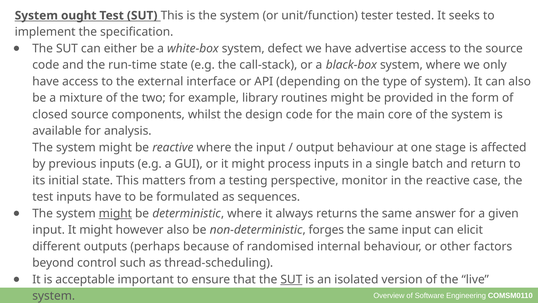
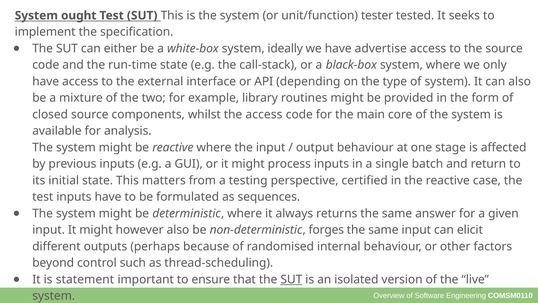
defect: defect -> ideally (285, 48)
the design: design -> access (264, 114)
monitor: monitor -> certified (365, 180)
might underline: present -> none (115, 213)
acceptable: acceptable -> statement (85, 279)
